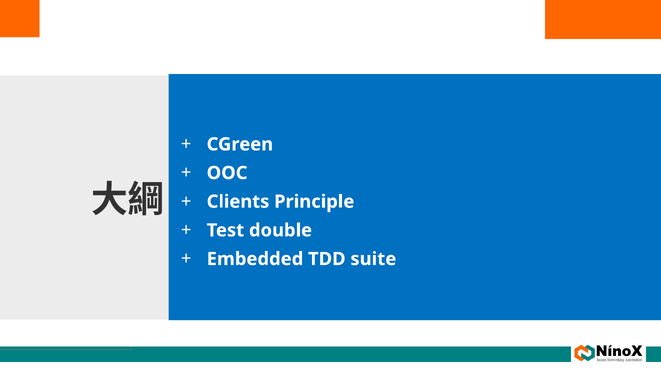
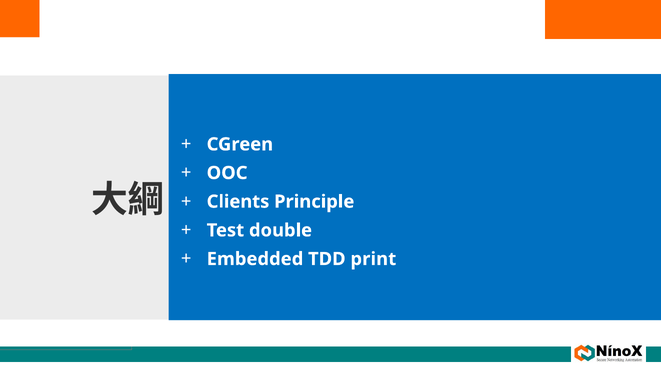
suite: suite -> print (373, 259)
